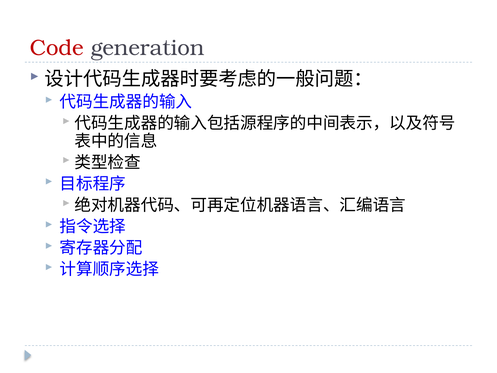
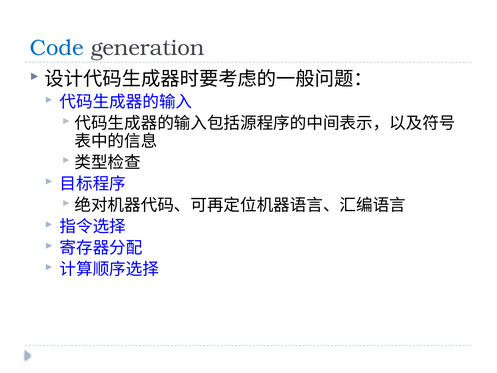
Code colour: red -> blue (57, 48)
